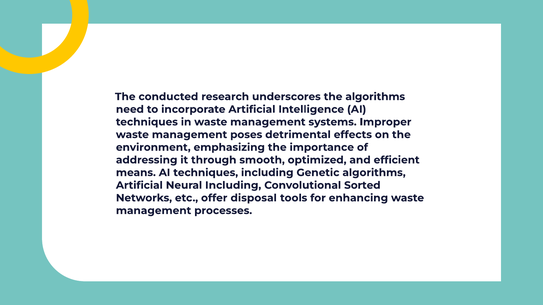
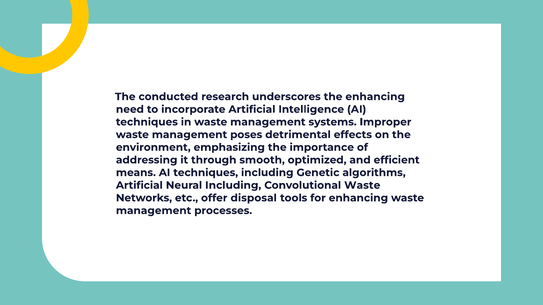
the algorithms: algorithms -> enhancing (375, 97)
Convolutional Sorted: Sorted -> Waste (362, 186)
